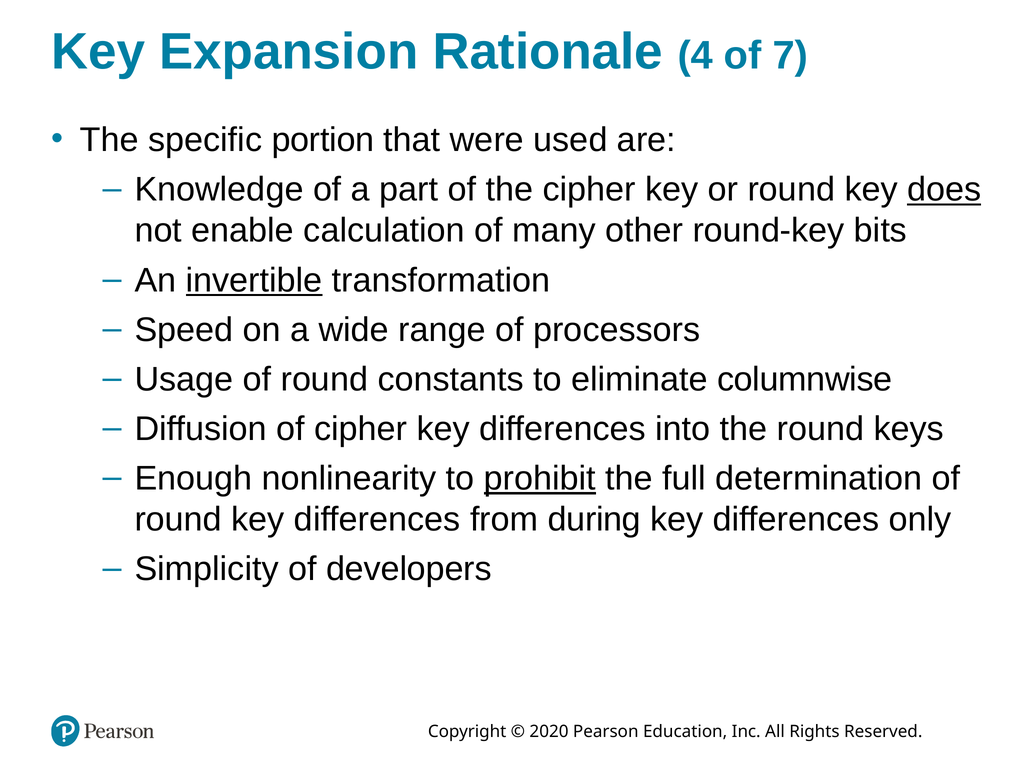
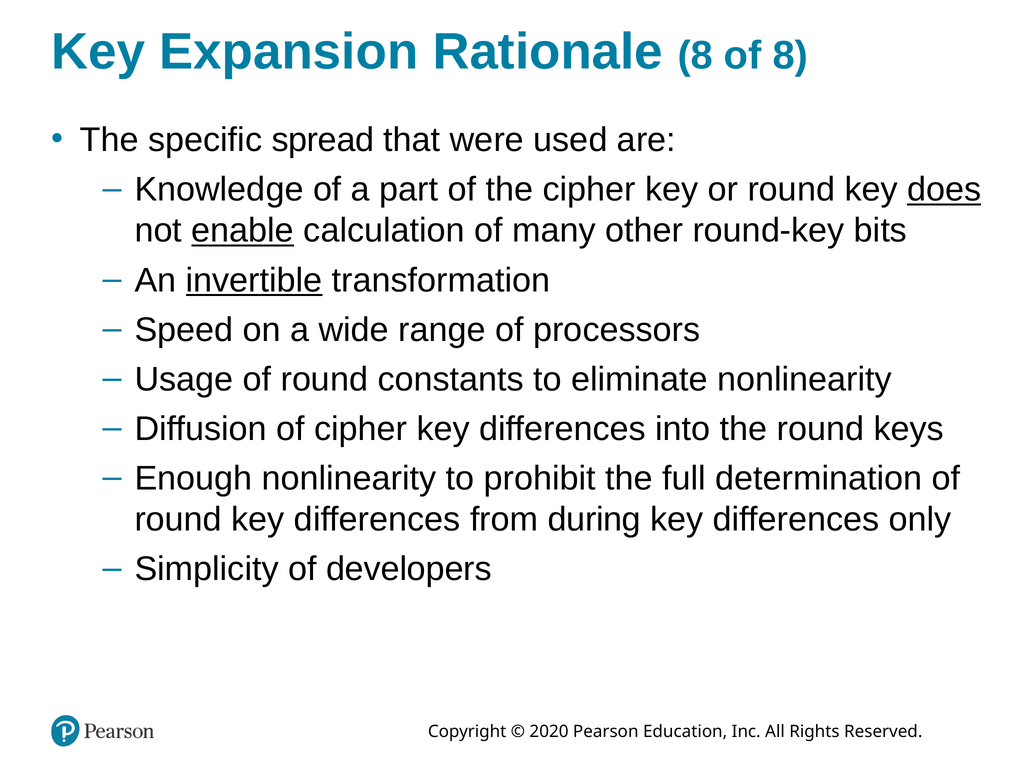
Rationale 4: 4 -> 8 (695, 56)
of 7: 7 -> 8 (790, 56)
portion: portion -> spread (323, 140)
enable underline: none -> present (243, 231)
eliminate columnwise: columnwise -> nonlinearity (805, 379)
prohibit underline: present -> none (540, 478)
